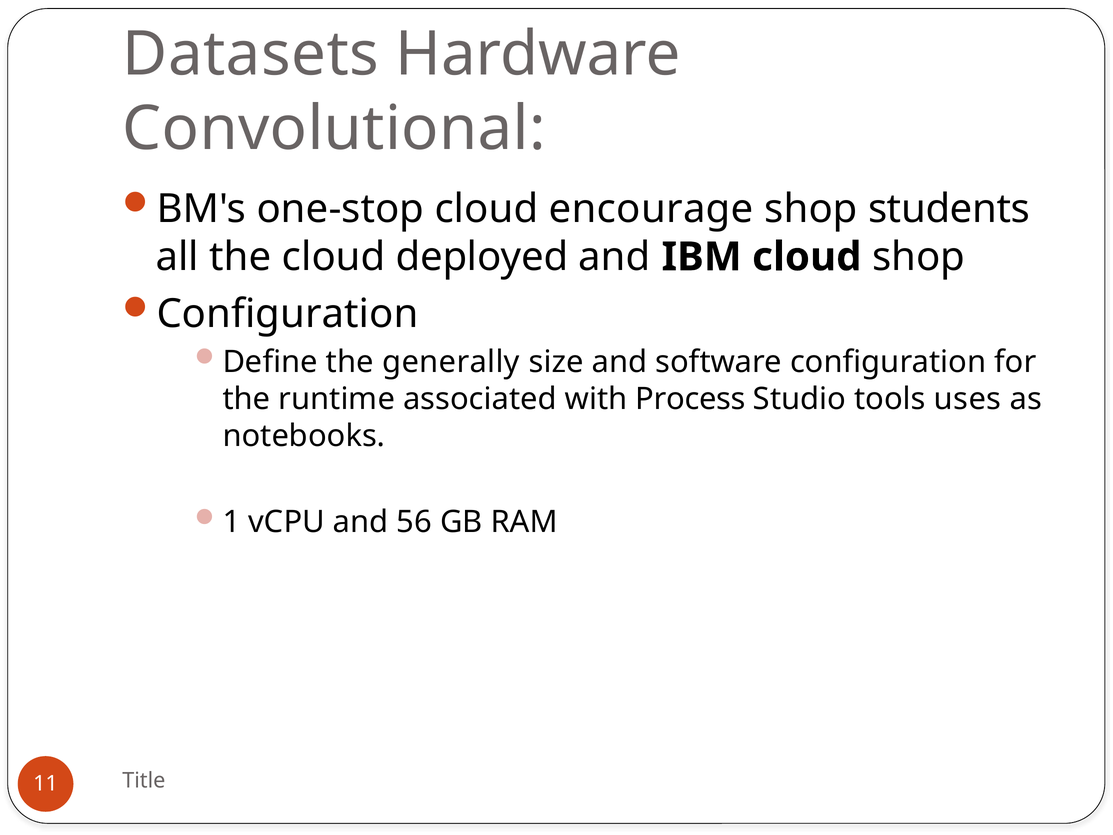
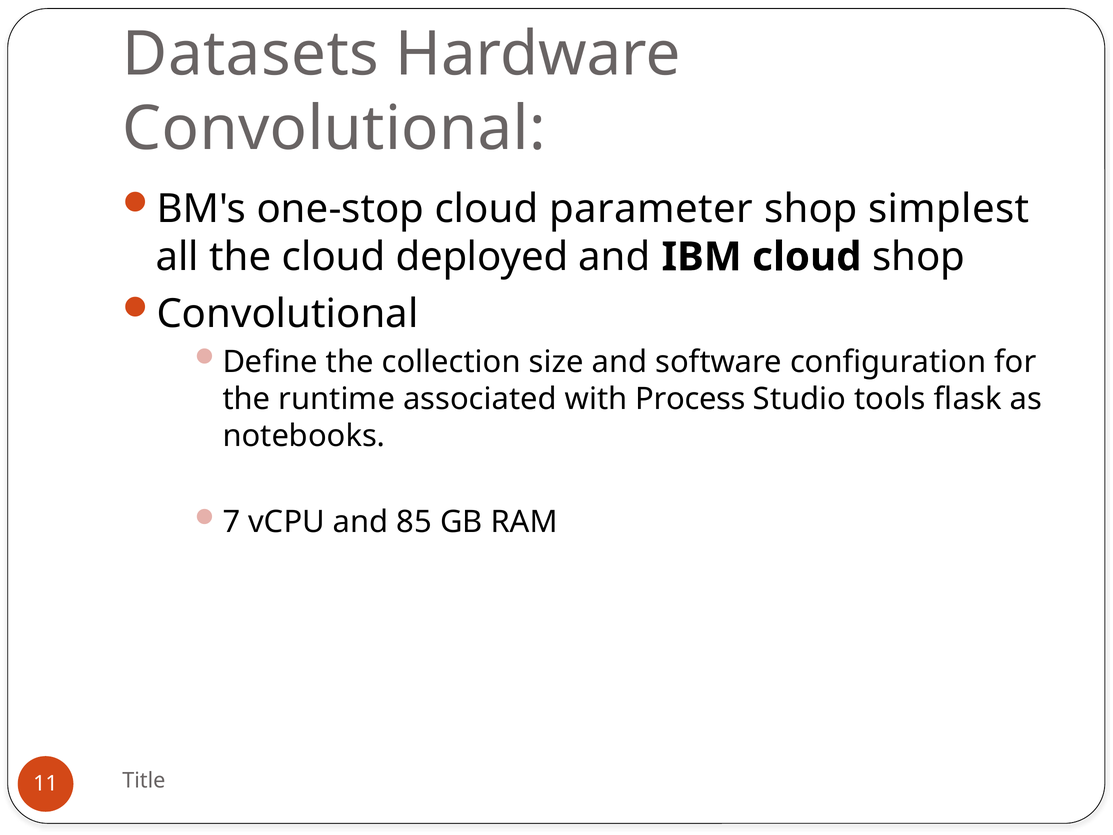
encourage: encourage -> parameter (651, 209)
students: students -> simplest (949, 209)
Configuration: Configuration -> Convolutional (287, 314)
generally: generally -> collection (451, 362)
uses: uses -> flask (968, 399)
1: 1 -> 7 (231, 522)
56: 56 -> 85 (414, 522)
